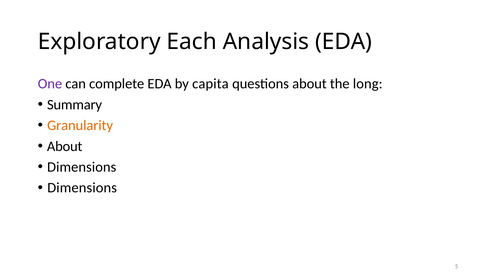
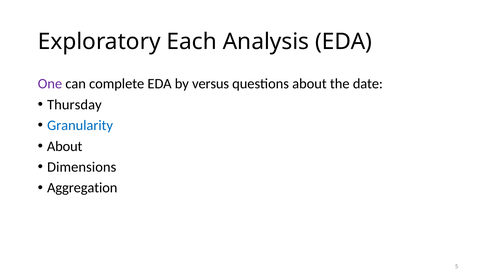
capita: capita -> versus (211, 84)
long: long -> date (368, 84)
Summary: Summary -> Thursday (74, 105)
Granularity colour: orange -> blue (80, 125)
Dimensions: Dimensions -> Aggregation (82, 188)
